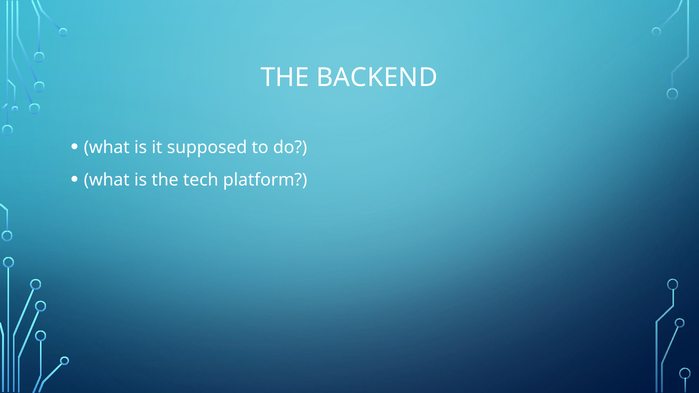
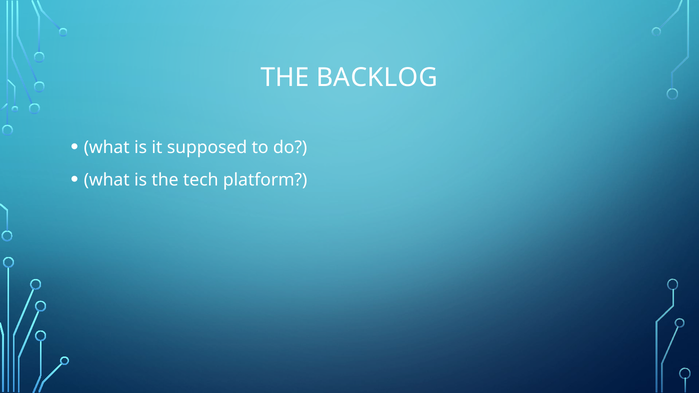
BACKEND: BACKEND -> BACKLOG (377, 78)
